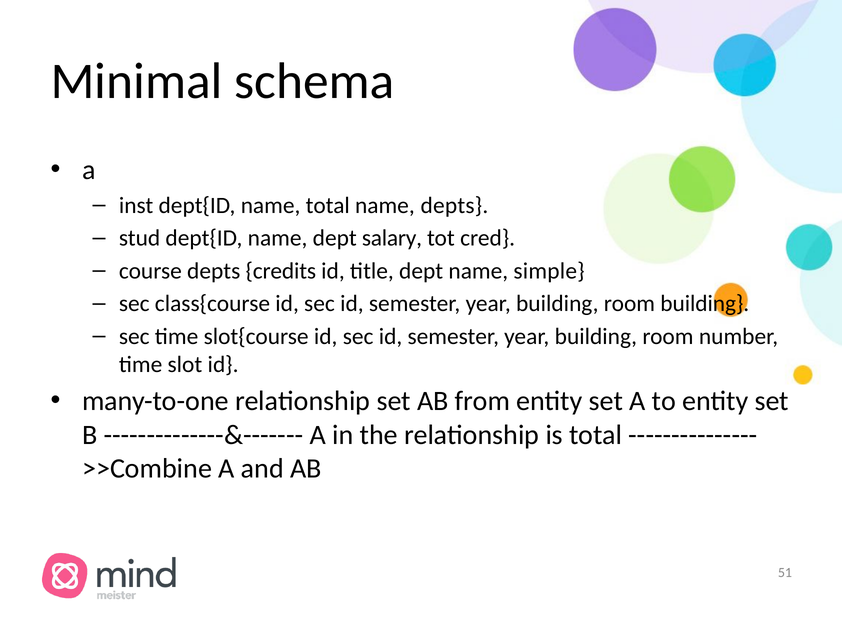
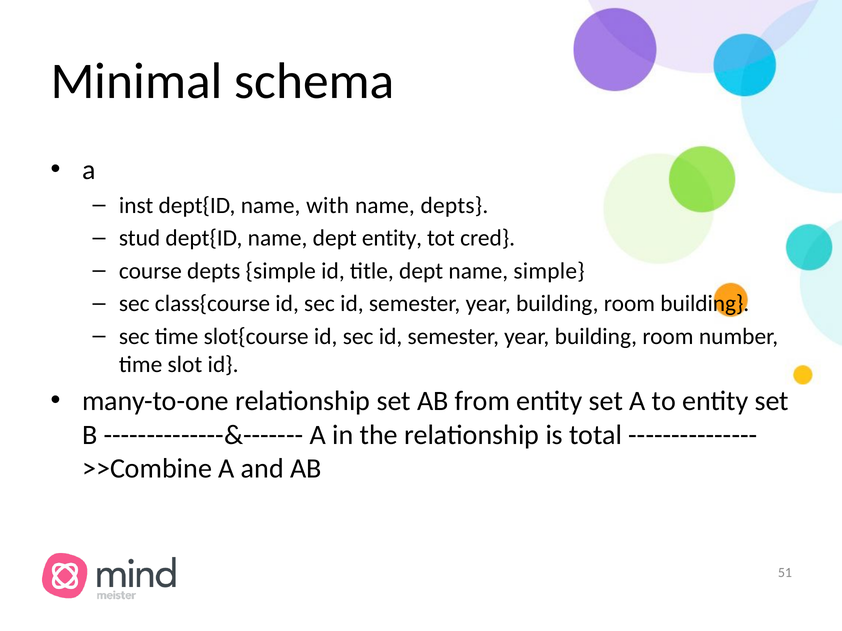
name total: total -> with (328, 206)
dept salary: salary -> entity (392, 238)
depts credits: credits -> simple (281, 271)
